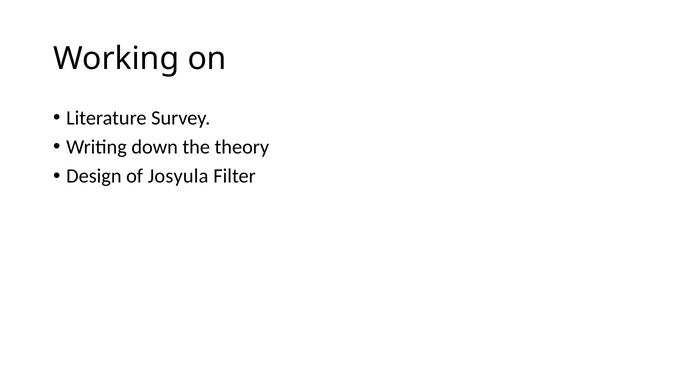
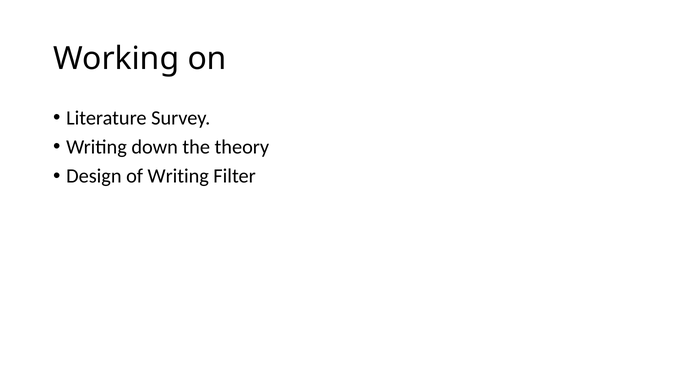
of Josyula: Josyula -> Writing (178, 176)
